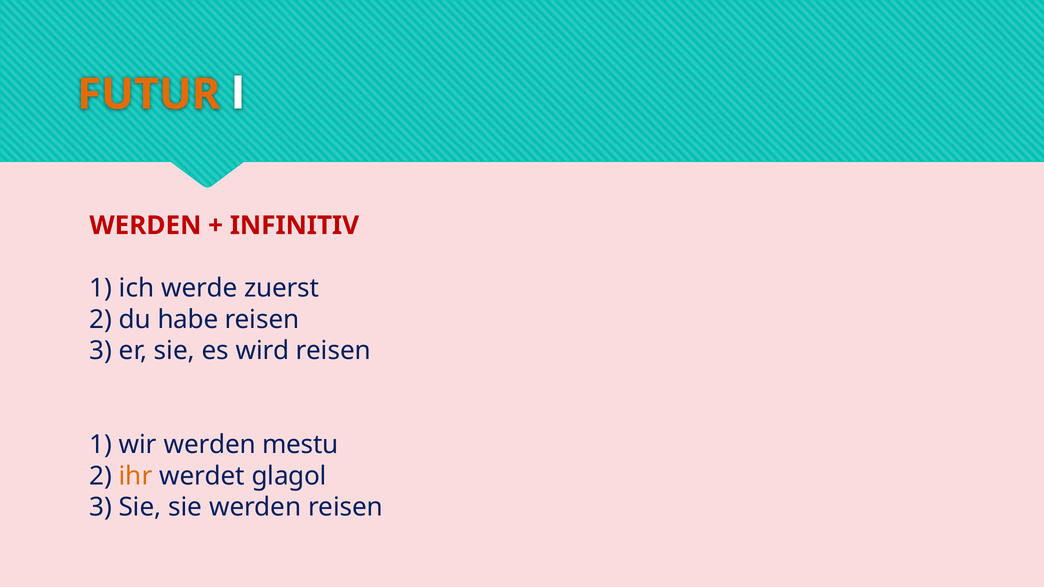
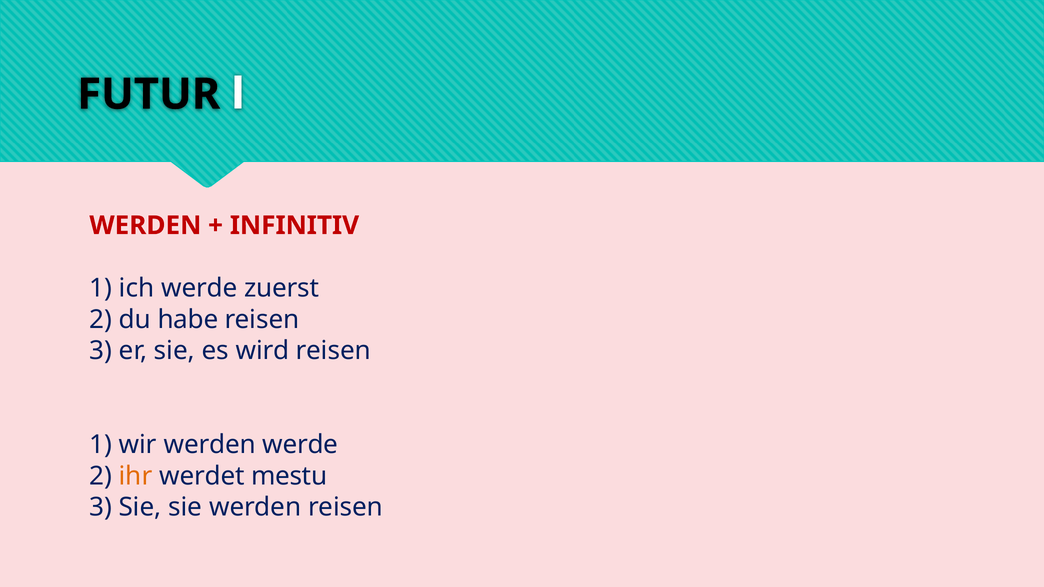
FUTUR colour: orange -> black (149, 94)
werden mestu: mestu -> werde (300, 445)
glagol: glagol -> mestu (289, 476)
